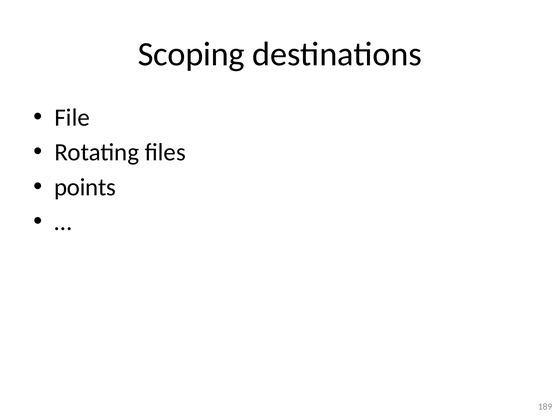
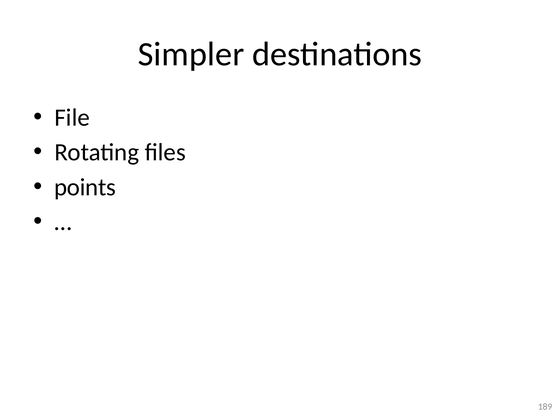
Scoping: Scoping -> Simpler (191, 54)
